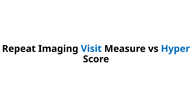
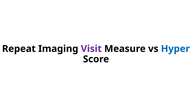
Visit colour: blue -> purple (91, 49)
